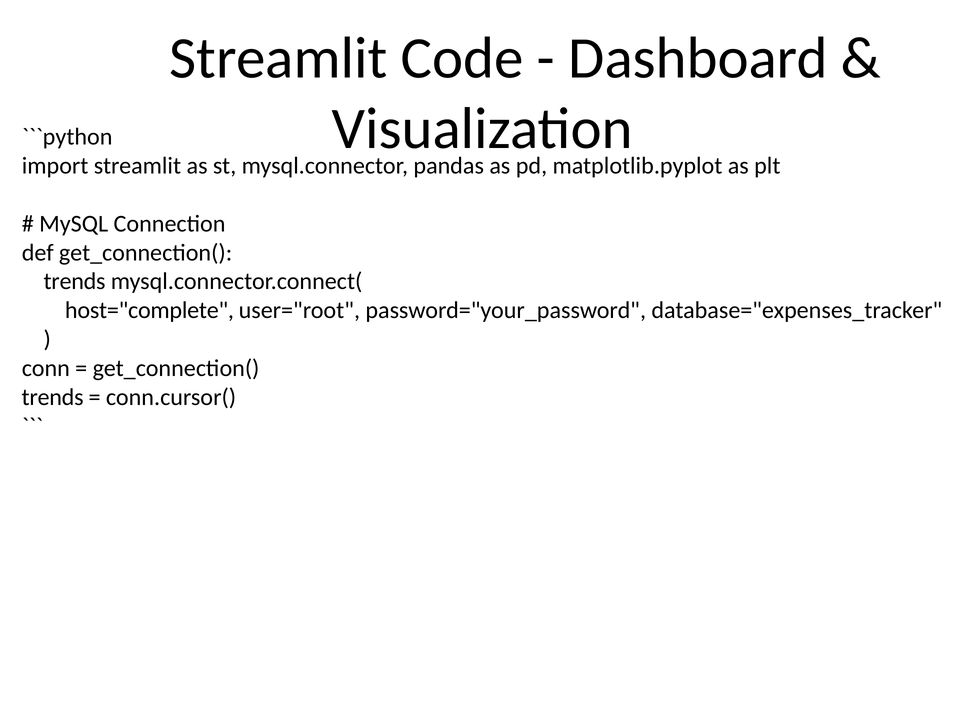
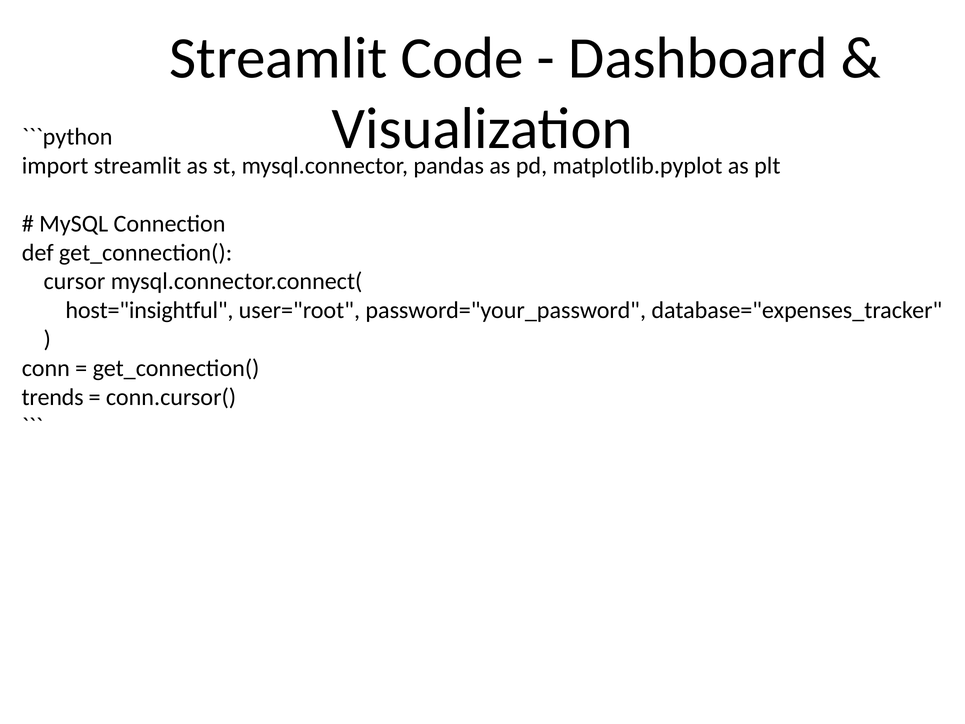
trends: trends -> cursor (74, 281)
host="complete: host="complete -> host="insightful (149, 310)
